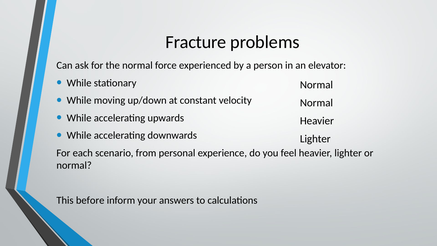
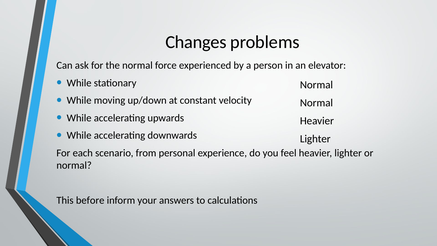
Fracture: Fracture -> Changes (196, 42)
